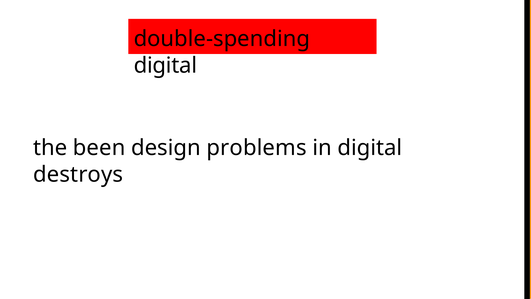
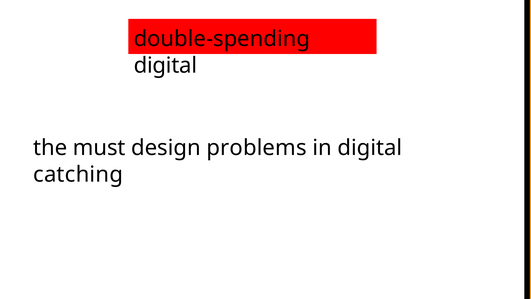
been: been -> must (99, 148)
destroys: destroys -> catching (78, 174)
